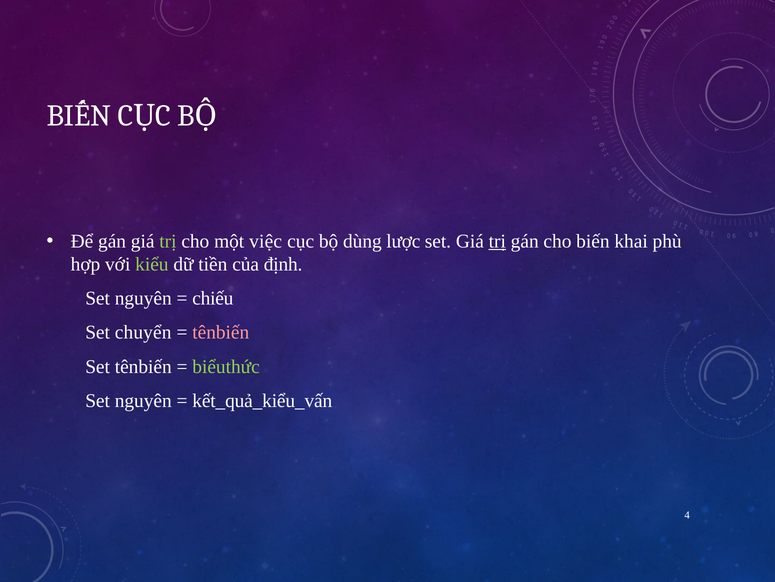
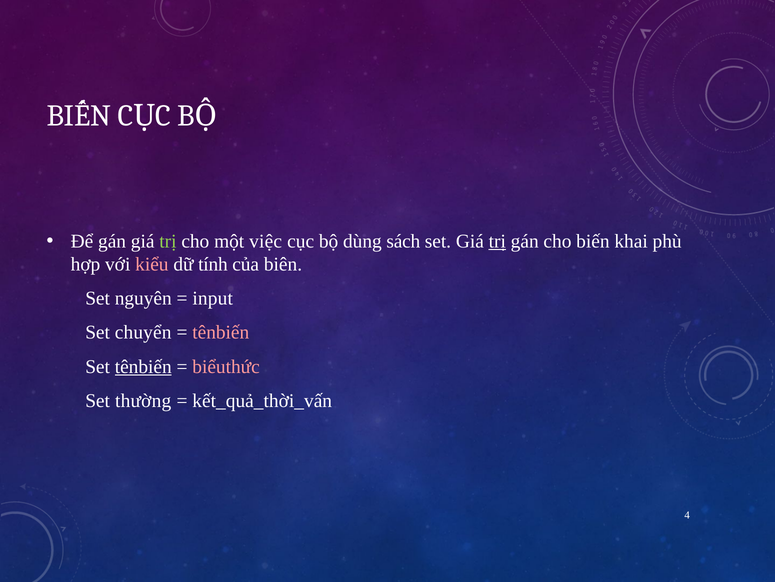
lược: lược -> sách (403, 241)
kiểu colour: light green -> pink (152, 264)
tiền: tiền -> tính (213, 264)
định: định -> biên (283, 264)
chiếu: chiếu -> input (213, 298)
tênbiến underline: none -> present (143, 366)
biểuthức colour: light green -> pink (226, 366)
nguyên: nguyên -> thường (143, 400)
kết_quả_kiểu_vấn: kết_quả_kiểu_vấn -> kết_quả_thời_vấn (262, 400)
